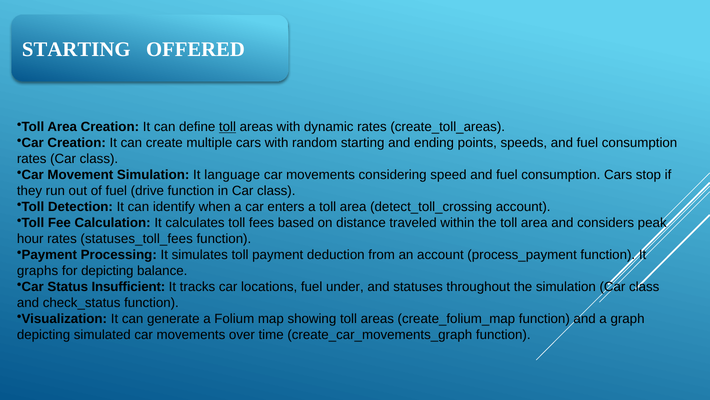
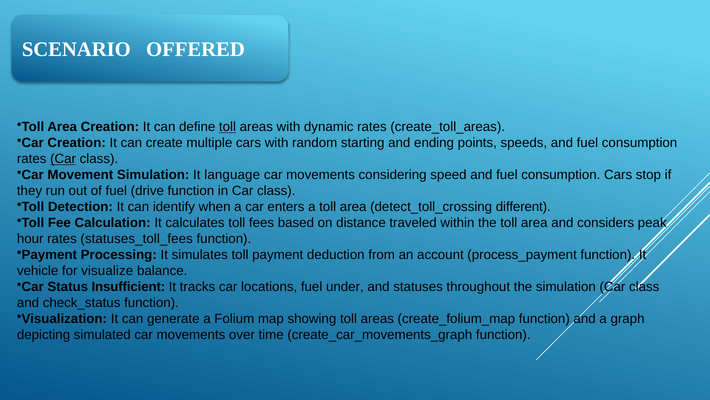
STARTING: STARTING -> SCENARIO (76, 49)
Car underline: none -> present (63, 159)
detect_toll_crossing account: account -> different (523, 207)
graphs: graphs -> vehicle (38, 271)
for depicting: depicting -> visualize (107, 271)
